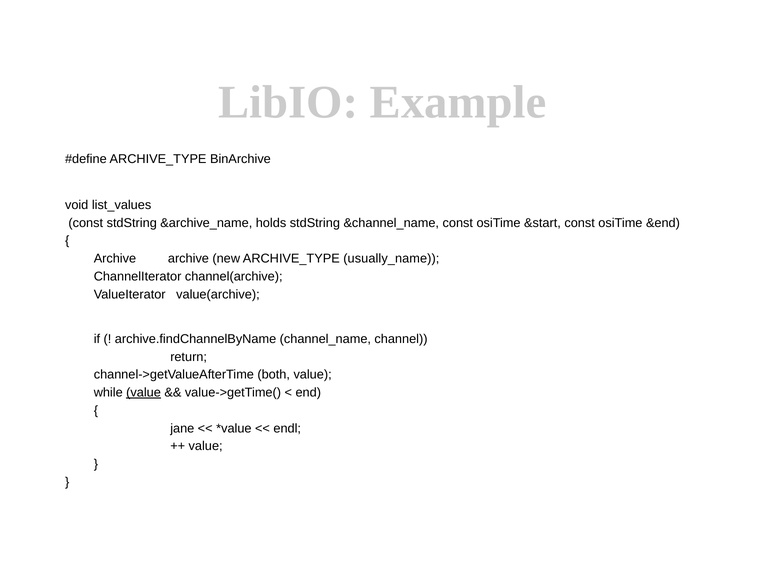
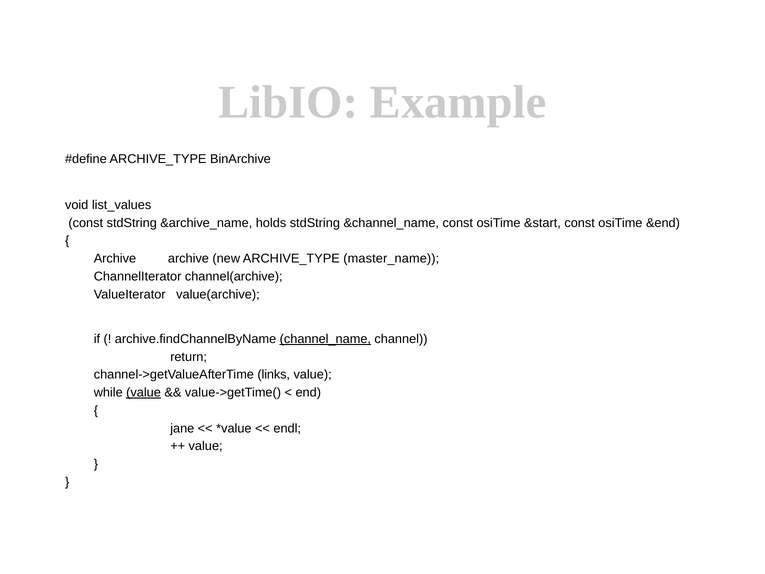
usually_name: usually_name -> master_name (391, 258)
channel_name underline: none -> present (325, 339)
both: both -> links (274, 375)
